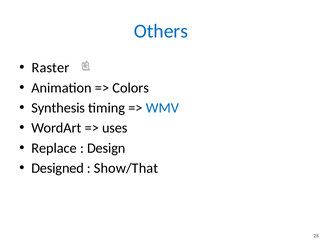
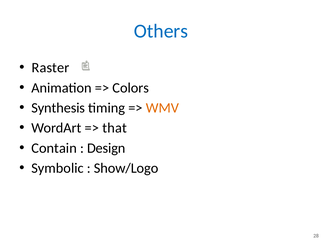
WMV colour: blue -> orange (162, 108)
uses: uses -> that (115, 128)
Replace: Replace -> Contain (54, 148)
Designed: Designed -> Symbolic (58, 168)
Show/That: Show/That -> Show/Logo (126, 168)
